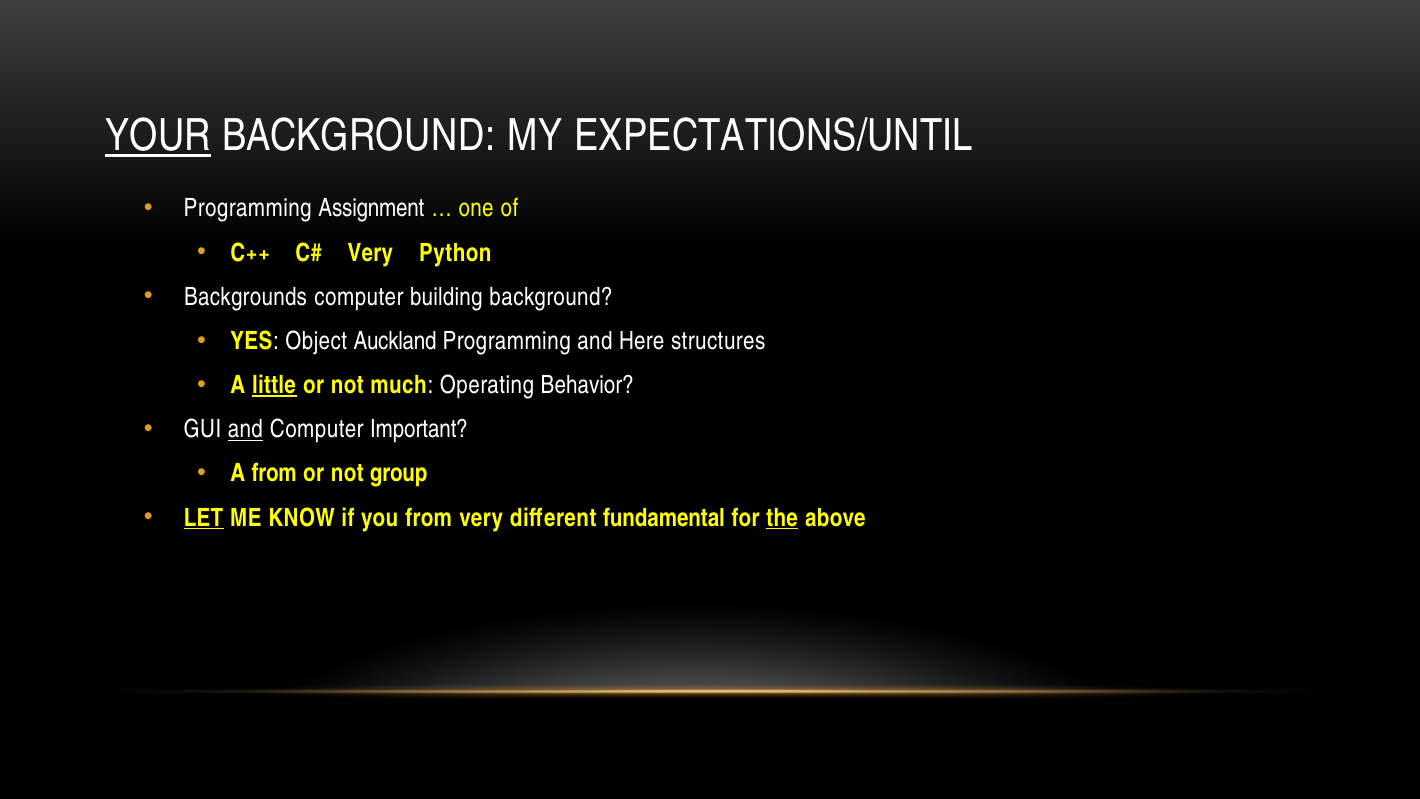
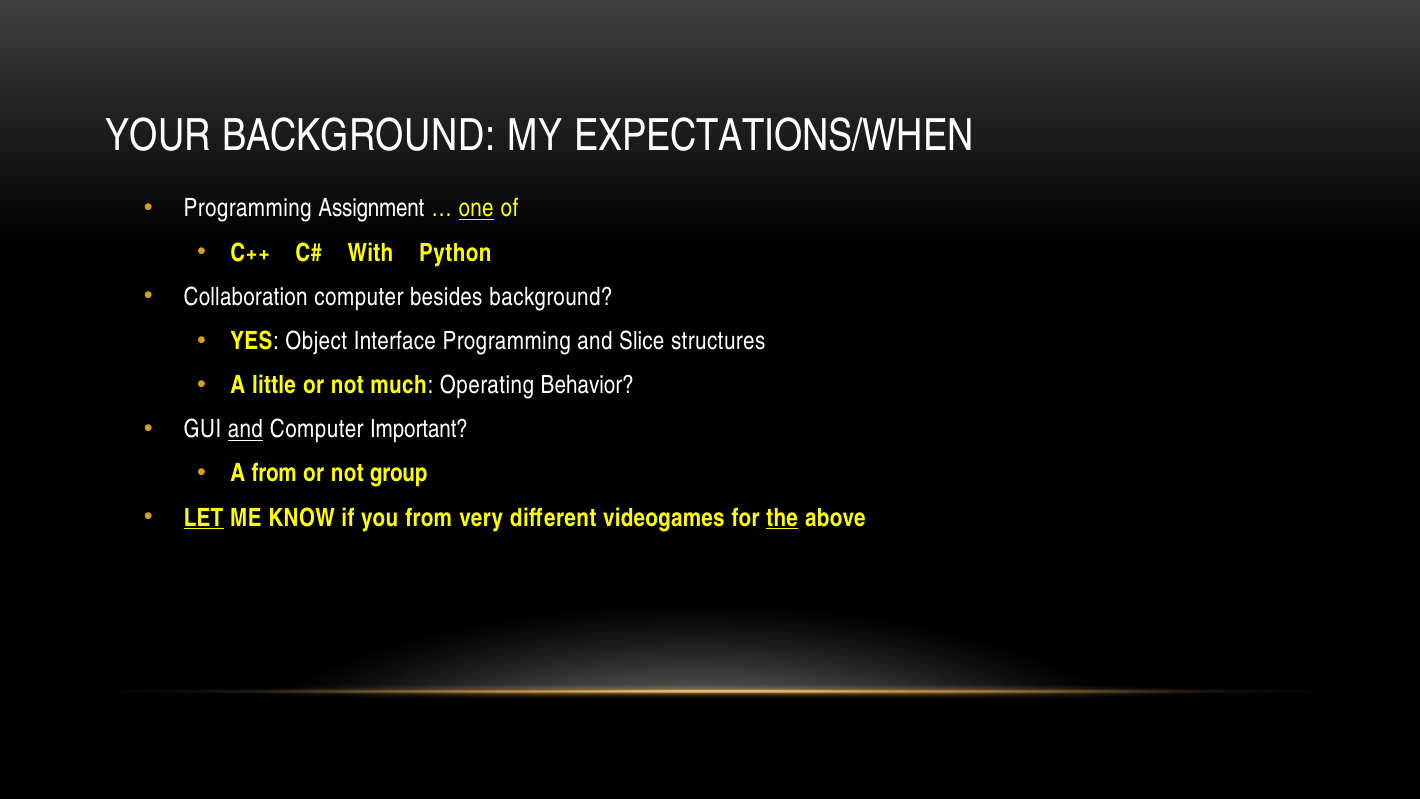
YOUR underline: present -> none (158, 136)
EXPECTATIONS/UNTIL: EXPECTATIONS/UNTIL -> EXPECTATIONS/WHEN (774, 136)
one underline: none -> present (476, 209)
Very: Very -> With (370, 253)
Backgrounds: Backgrounds -> Collaboration (246, 297)
building: building -> besides (446, 297)
Auckland: Auckland -> Interface (395, 341)
Here: Here -> Slice (642, 341)
little underline: present -> none (274, 385)
fundamental: fundamental -> videogames (664, 518)
